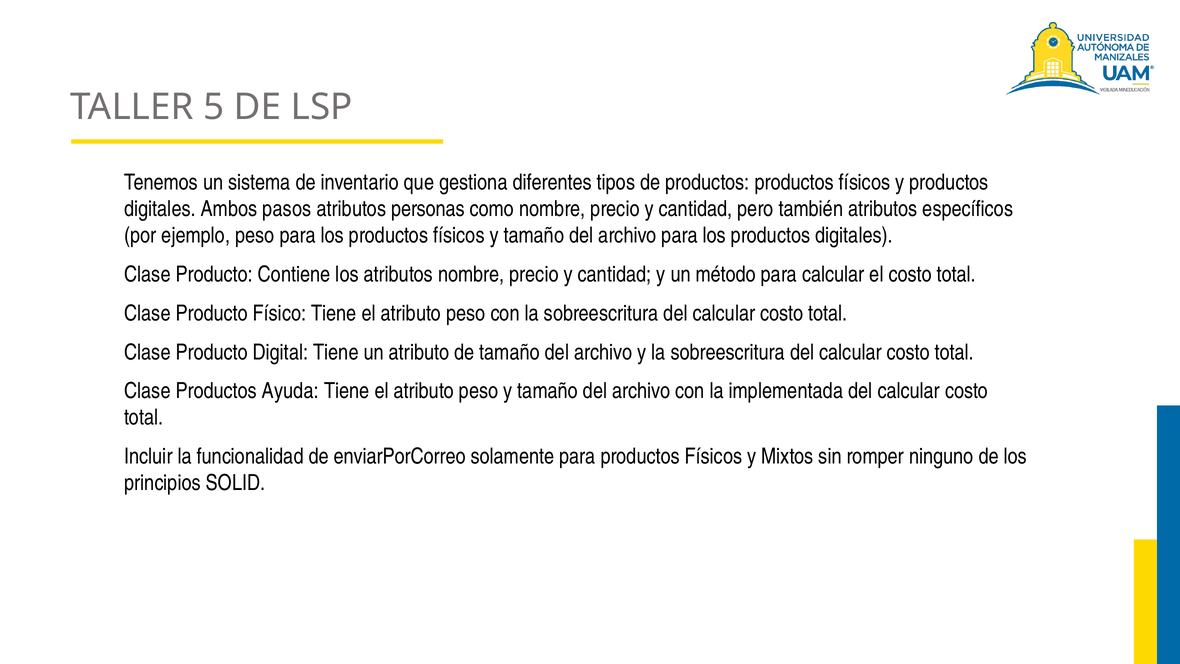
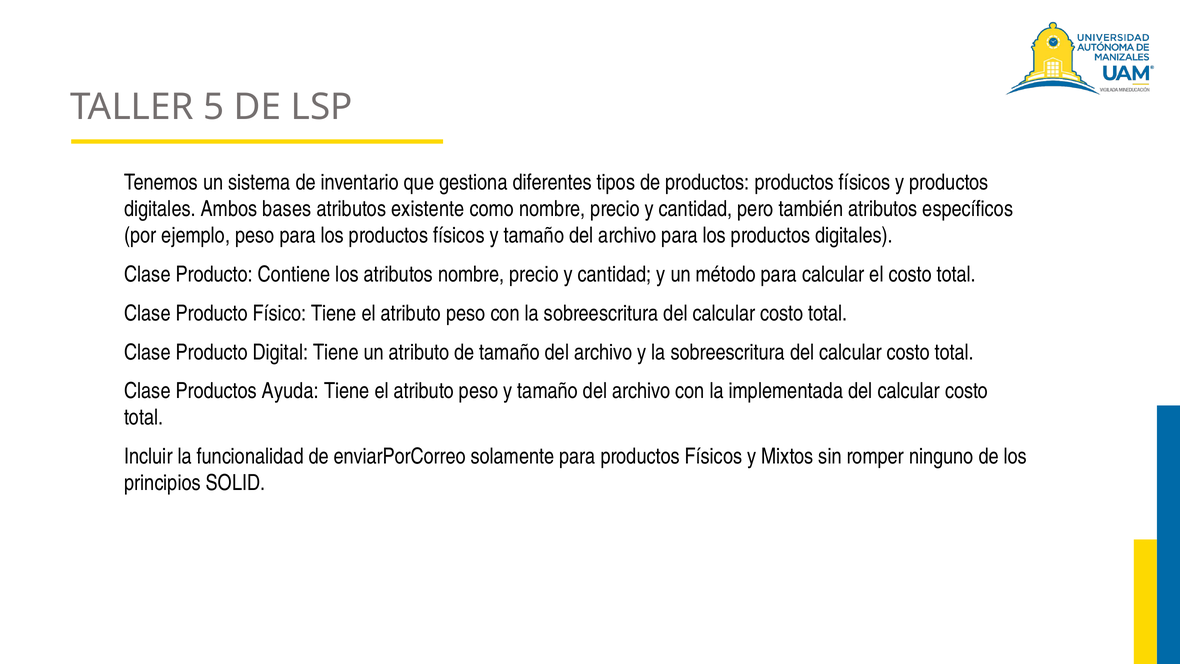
pasos: pasos -> bases (287, 209)
personas: personas -> existente (428, 209)
